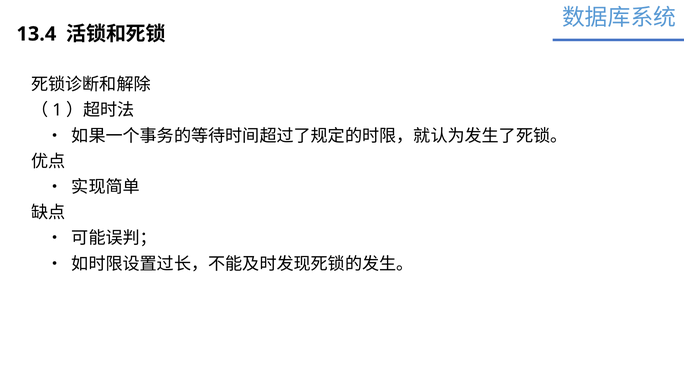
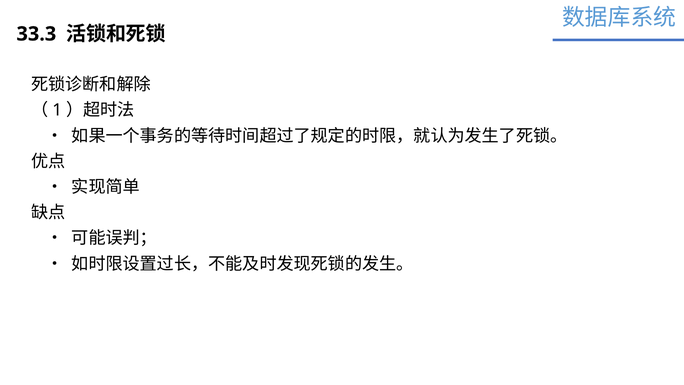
13.4: 13.4 -> 33.3 (36, 34)
